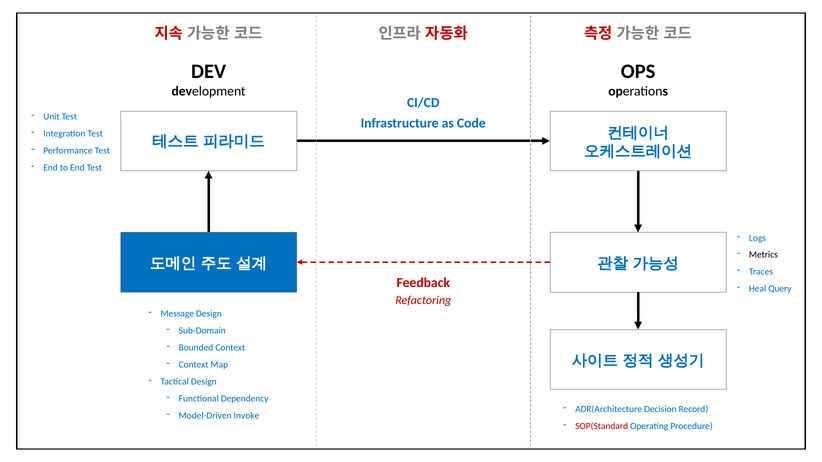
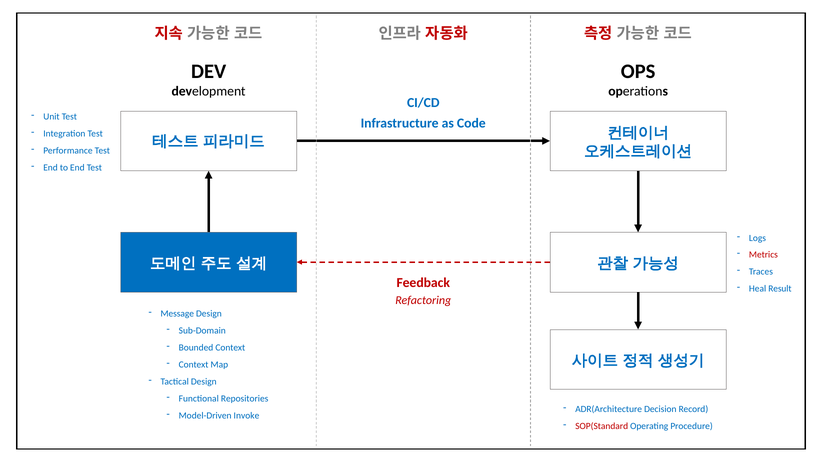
Metrics colour: black -> red (763, 255)
Query: Query -> Result (780, 289)
Dependency: Dependency -> Repositories (245, 399)
